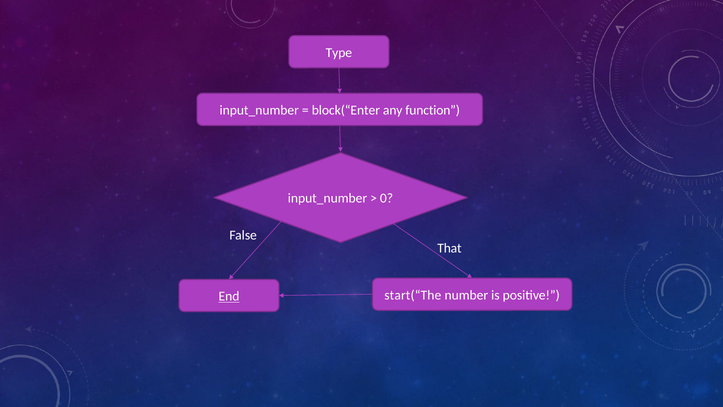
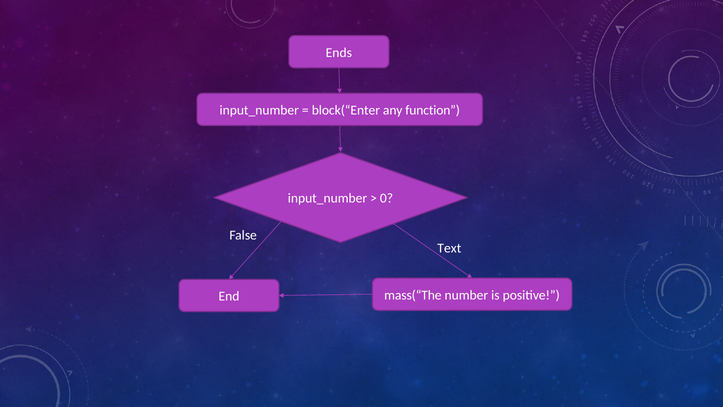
Type: Type -> Ends (339, 53)
That: That -> Text (449, 248)
start(“The: start(“The -> mass(“The (413, 295)
End underline: present -> none (229, 296)
